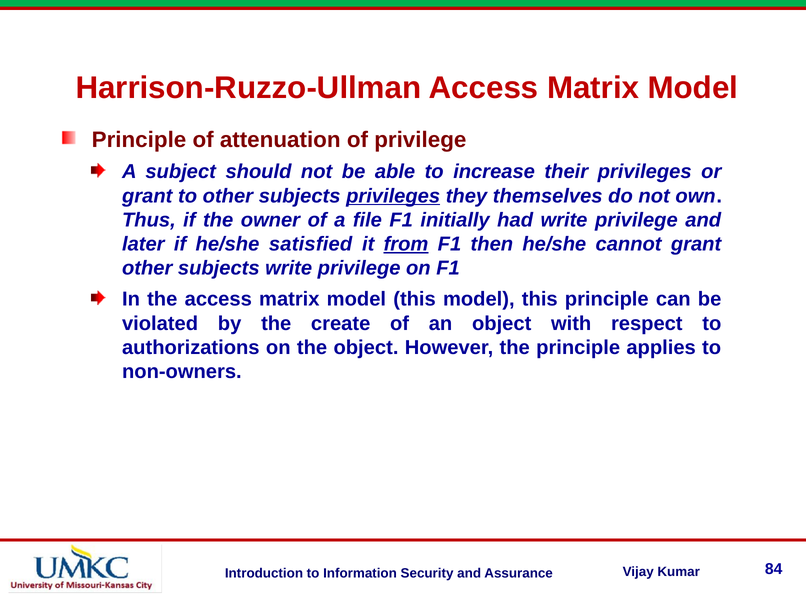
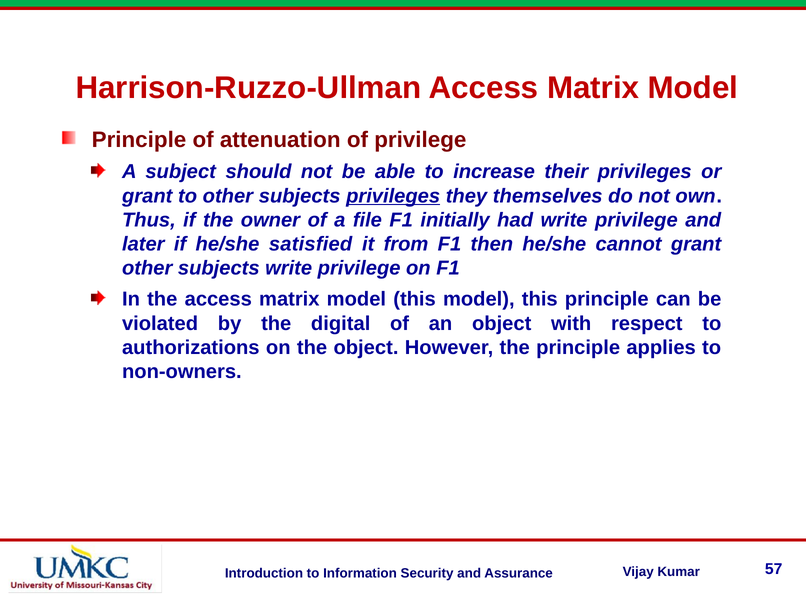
from underline: present -> none (406, 244)
create: create -> digital (341, 324)
84: 84 -> 57 (774, 570)
